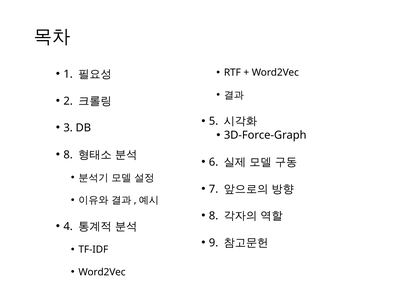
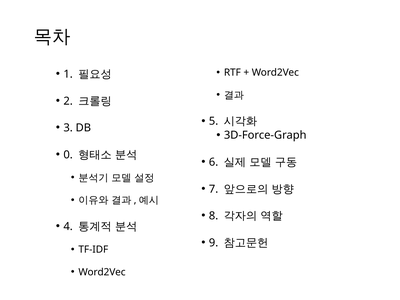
8: 8 -> 0 (68, 155)
